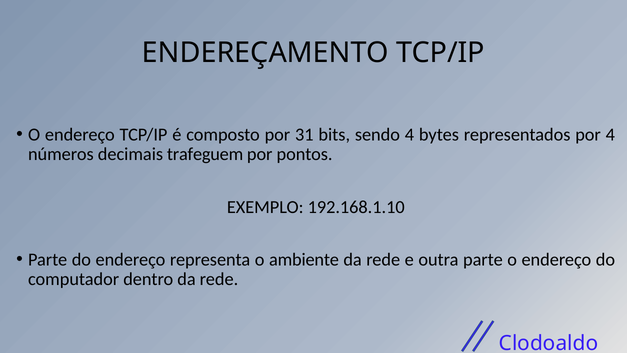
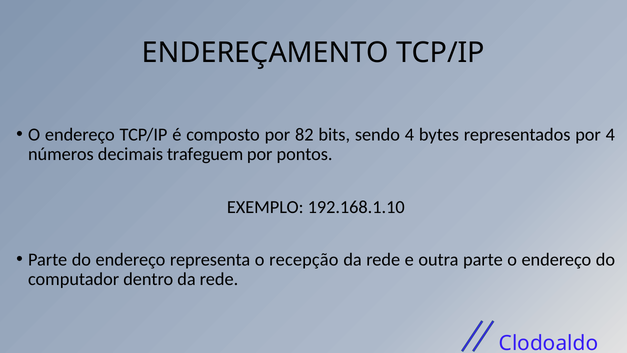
31: 31 -> 82 (304, 135)
ambiente: ambiente -> recepção (304, 259)
